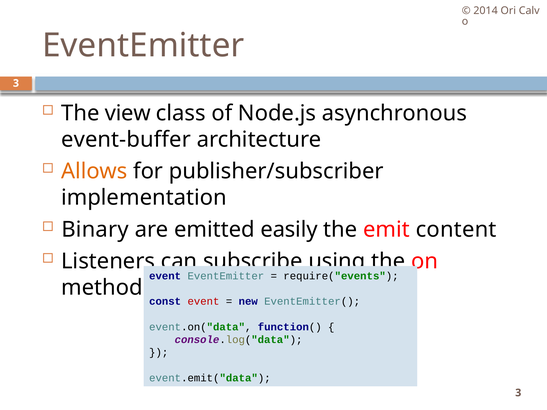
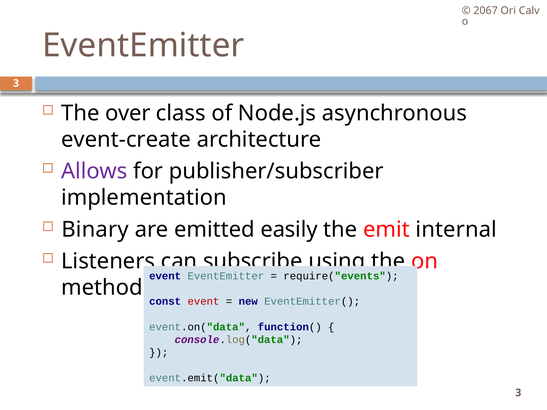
2014: 2014 -> 2067 (486, 11)
view: view -> over (128, 113)
event-buffer: event-buffer -> event-create (126, 140)
Allows colour: orange -> purple (94, 171)
content: content -> internal (456, 230)
